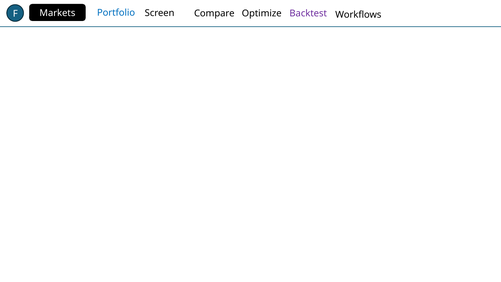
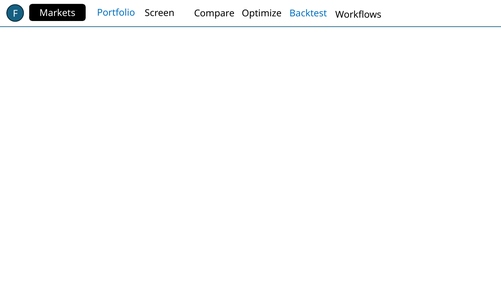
Backtest colour: purple -> blue (308, 14)
